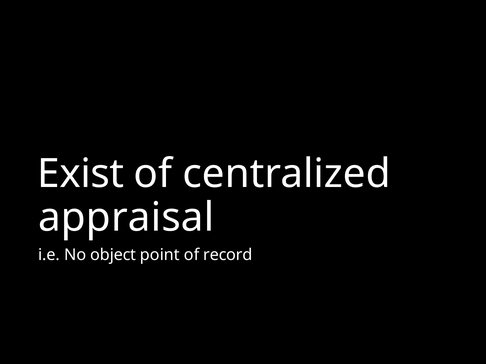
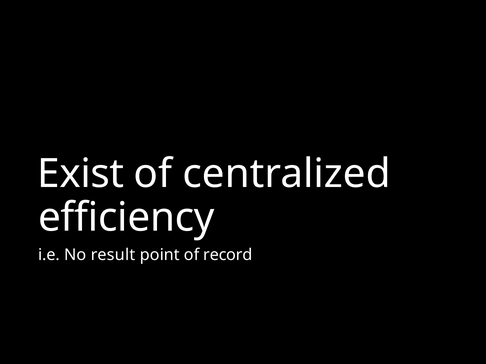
appraisal: appraisal -> efficiency (126, 218)
object: object -> result (113, 255)
